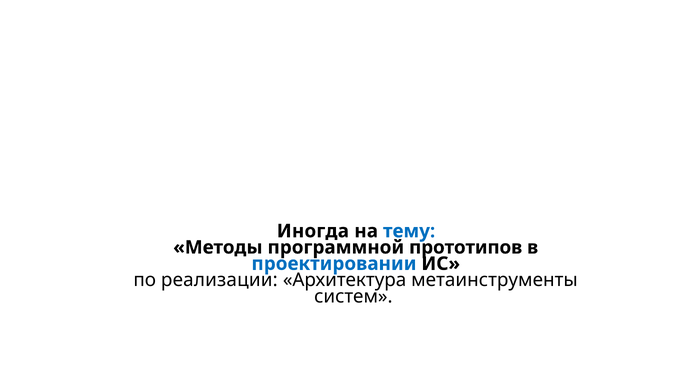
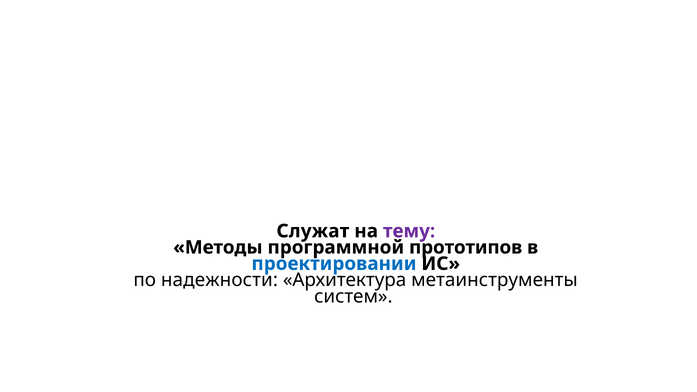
Иногда: Иногда -> Служат (313, 231)
тему colour: blue -> purple (409, 231)
реализации: реализации -> надежности (219, 280)
